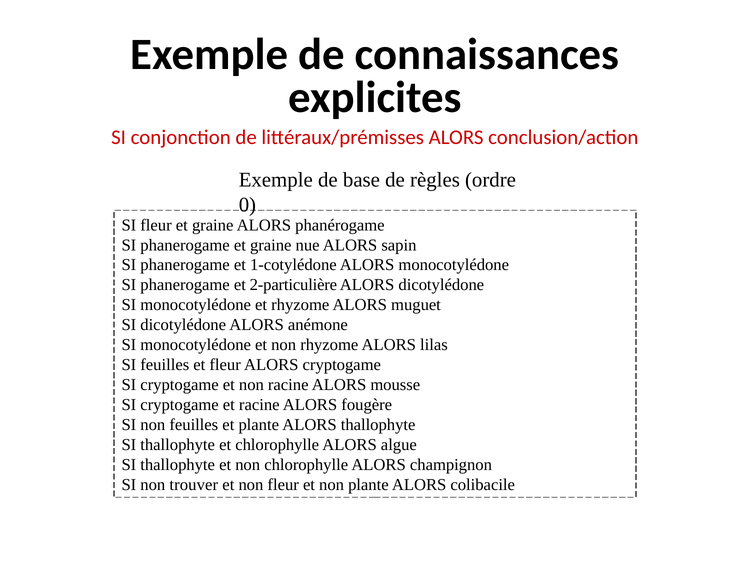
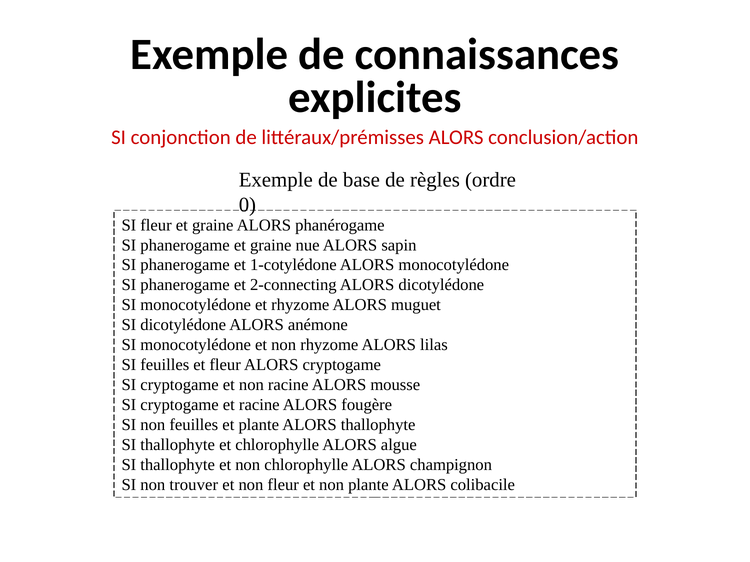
2-particulière: 2-particulière -> 2-connecting (293, 285)
